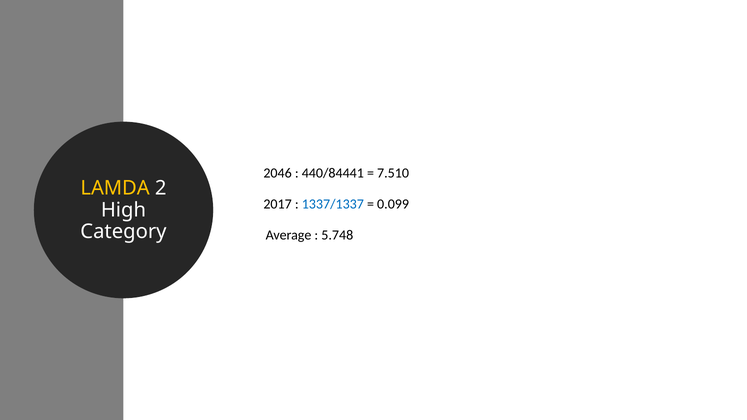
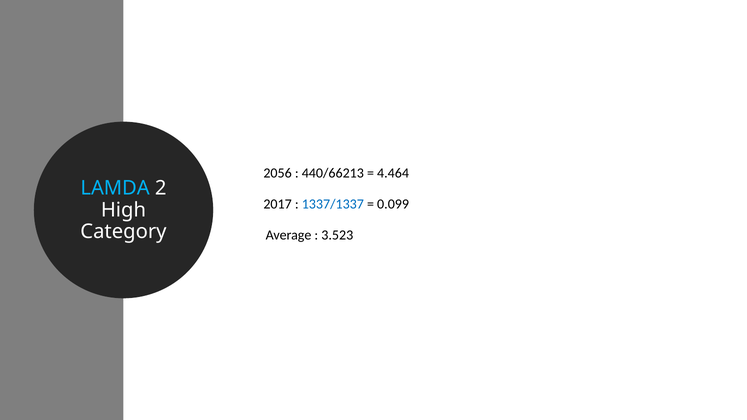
2046: 2046 -> 2056 (278, 173)
440/84441: 440/84441 -> 440/66213 (333, 173)
7.510: 7.510 -> 4.464 (393, 173)
LAMDA colour: yellow -> light blue (115, 188)
5.748: 5.748 -> 3.523 (337, 235)
